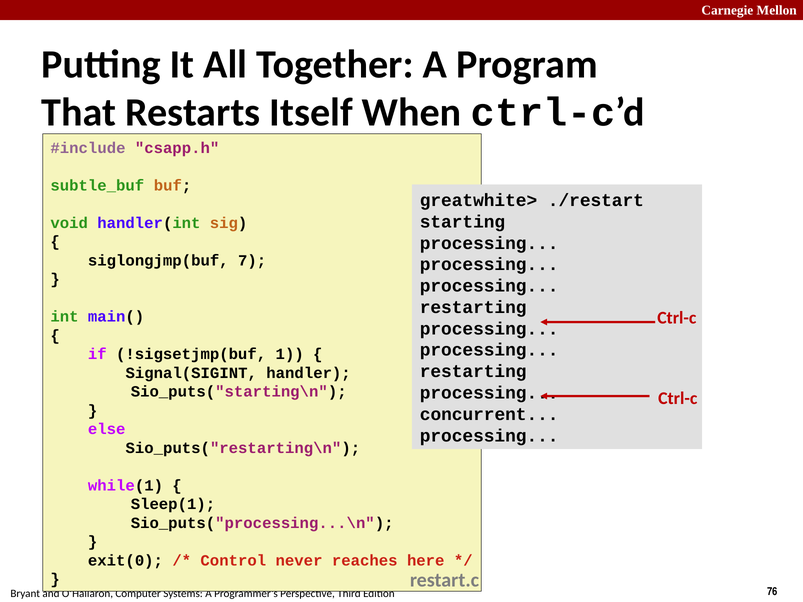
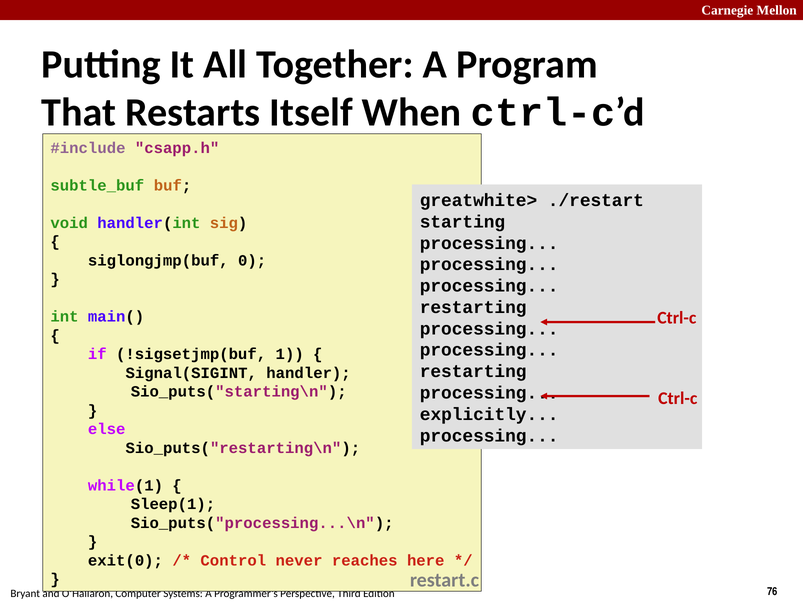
7: 7 -> 0 (252, 261)
concurrent: concurrent -> explicitly (489, 414)
